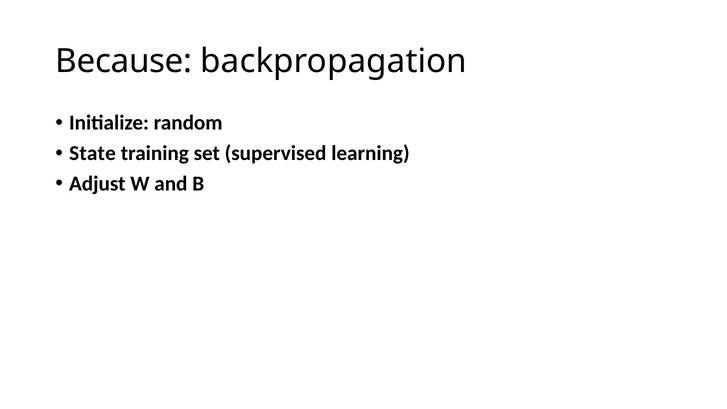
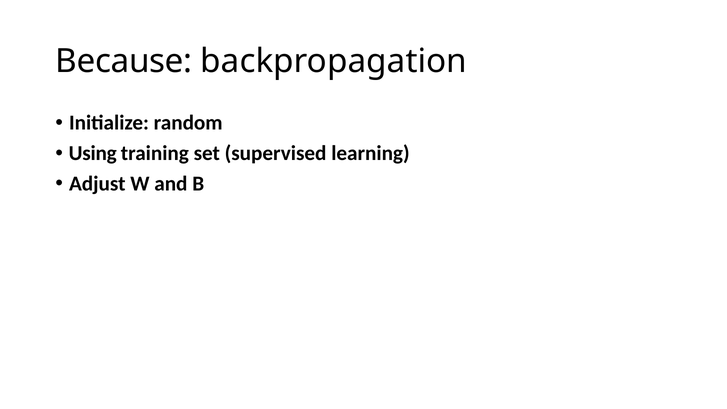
State: State -> Using (93, 153)
